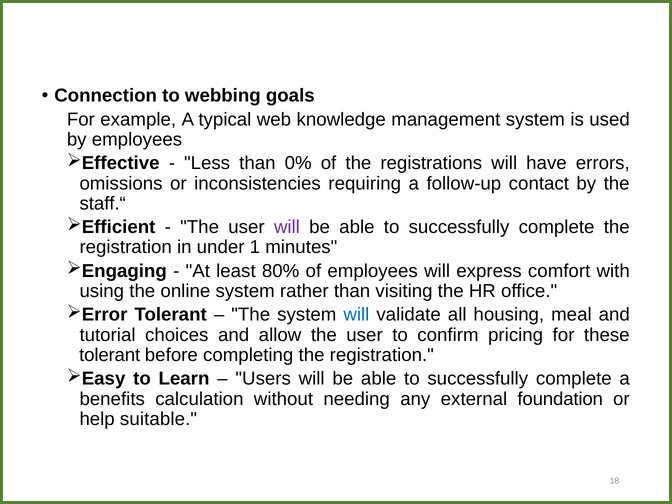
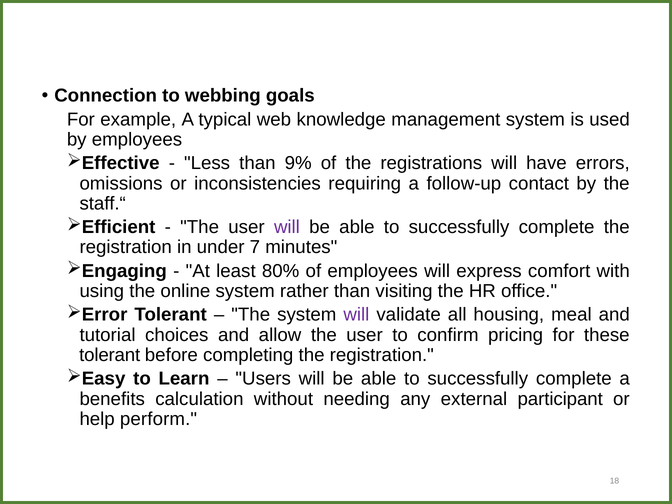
0%: 0% -> 9% (298, 163)
1: 1 -> 7 (255, 247)
will colour: blue -> purple (356, 315)
foundation: foundation -> participant (560, 399)
suitable: suitable -> perform (159, 419)
